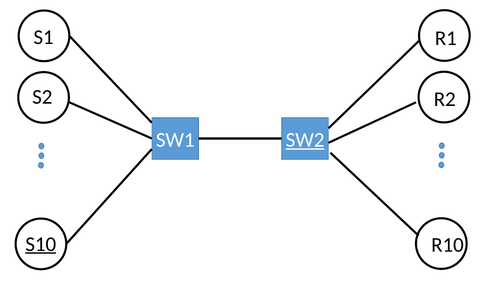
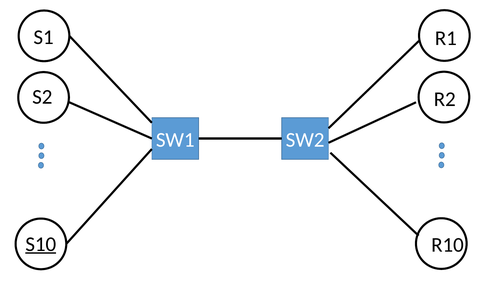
SW2 underline: present -> none (305, 140)
